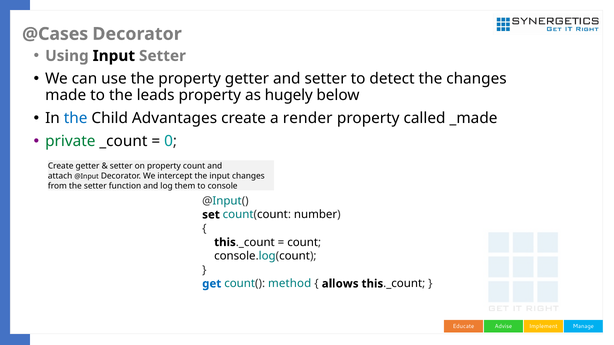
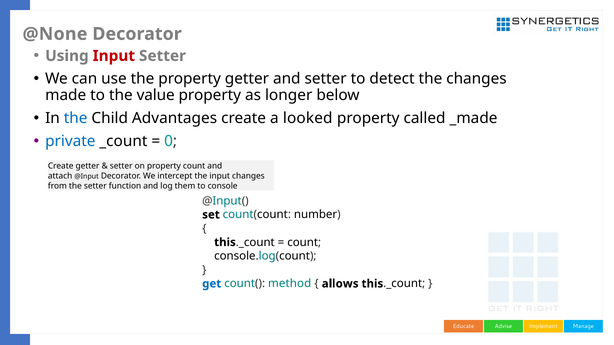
@Cases: @Cases -> @None (55, 34)
Input colour: black -> red (114, 56)
leads: leads -> value (156, 95)
hugely: hugely -> longer (289, 95)
render: render -> looked (308, 118)
private colour: green -> blue (70, 141)
